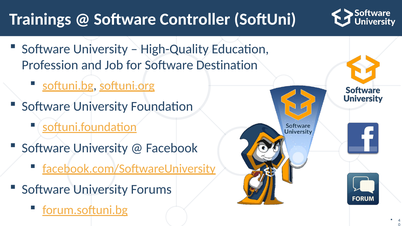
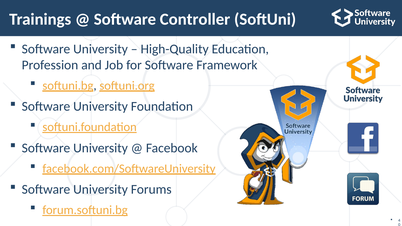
Destination: Destination -> Framework (227, 65)
